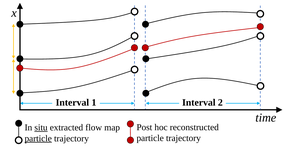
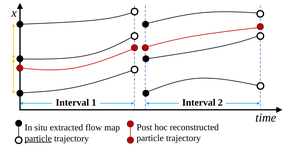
situ underline: present -> none (41, 127)
